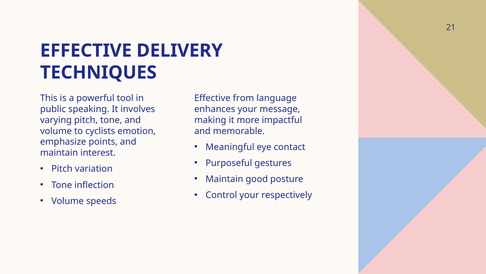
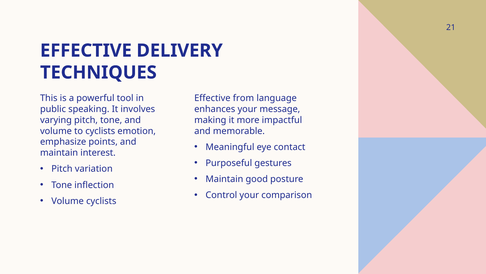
respectively: respectively -> comparison (287, 195)
Volume speeds: speeds -> cyclists (101, 201)
